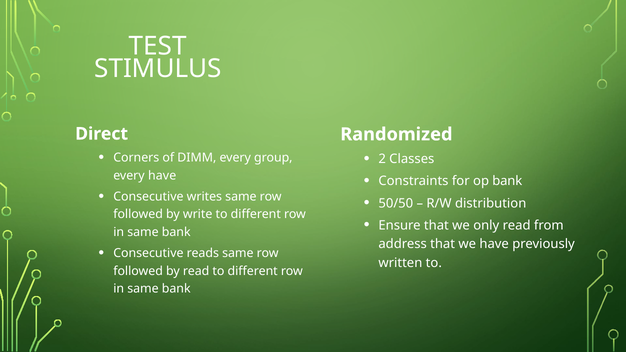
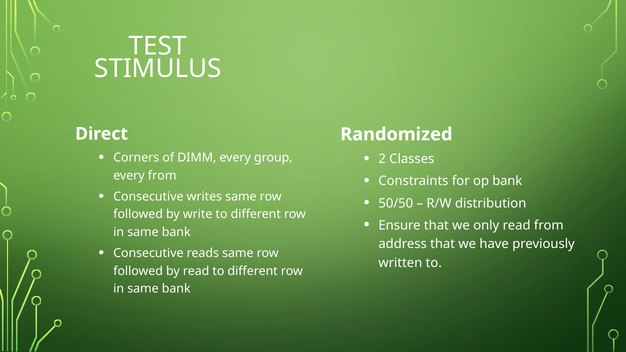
every have: have -> from (162, 176)
